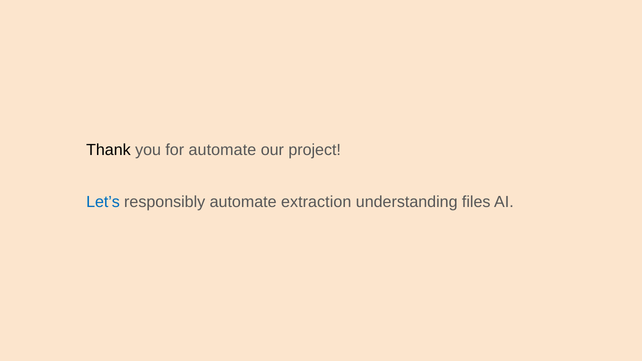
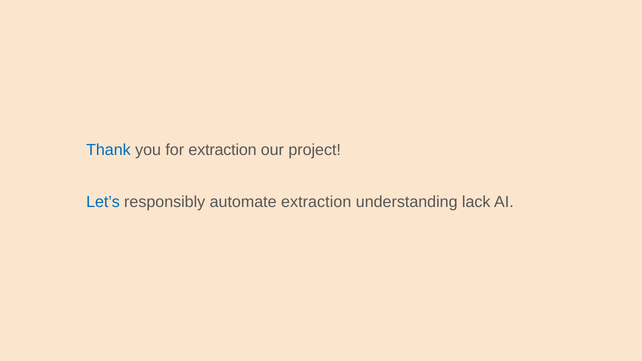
Thank colour: black -> blue (108, 150)
for automate: automate -> extraction (223, 150)
files: files -> lack (476, 202)
